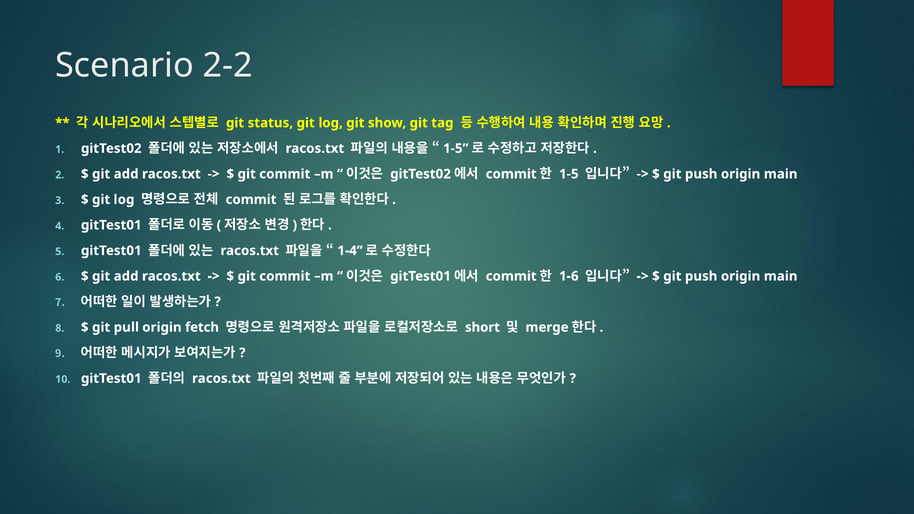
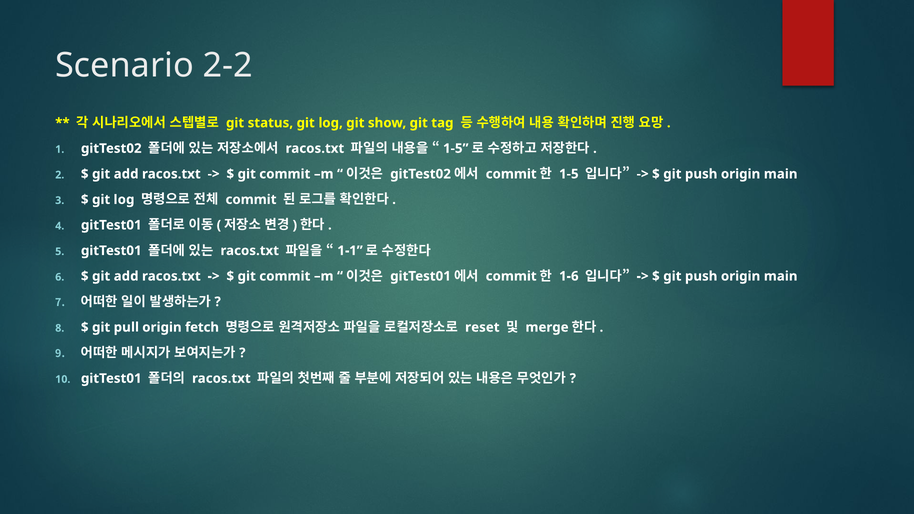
1-4: 1-4 -> 1-1 (350, 251)
short: short -> reset (482, 327)
